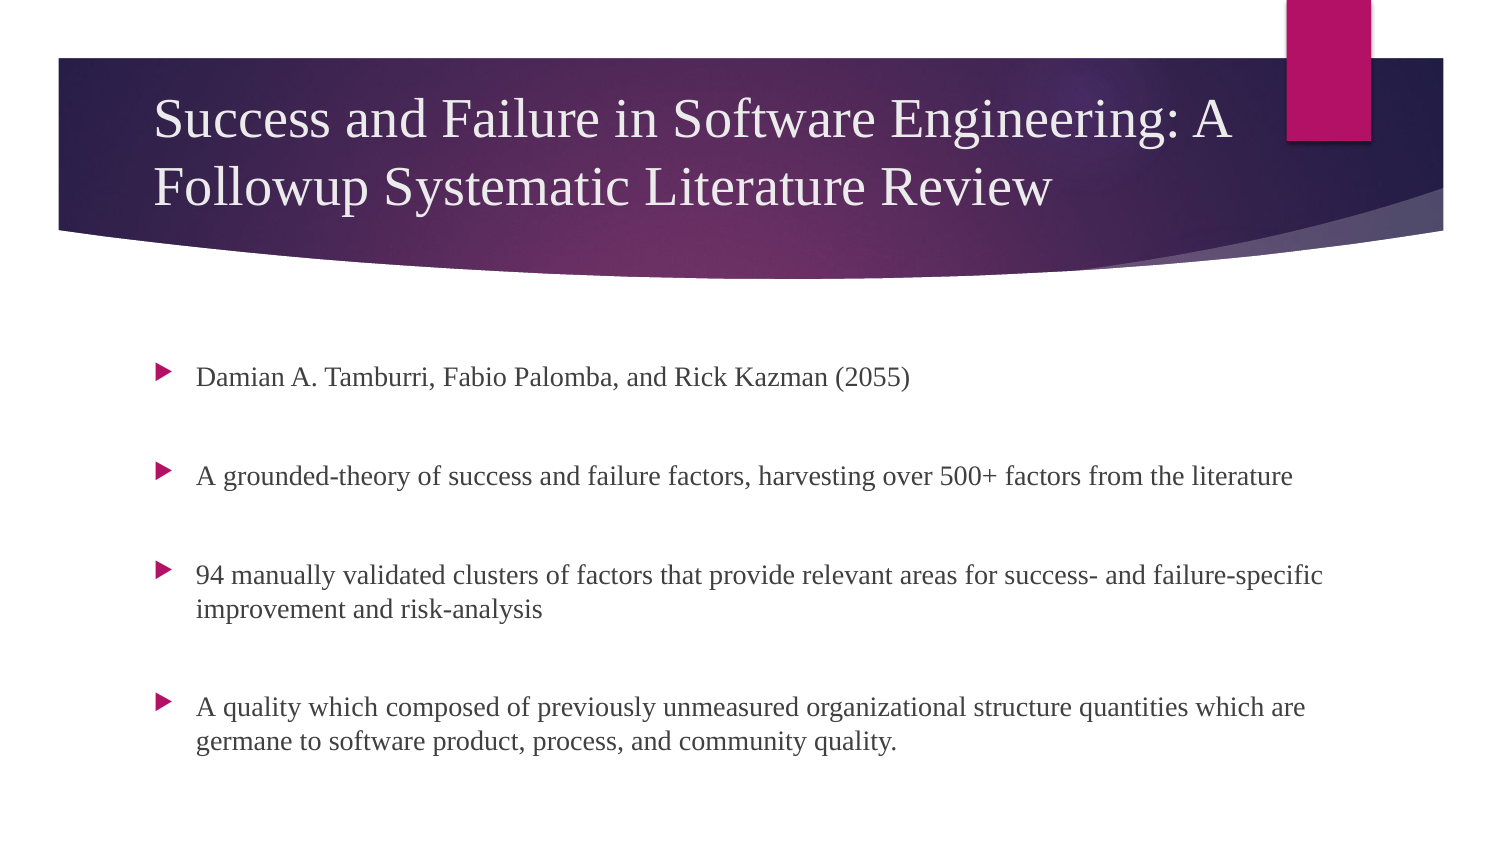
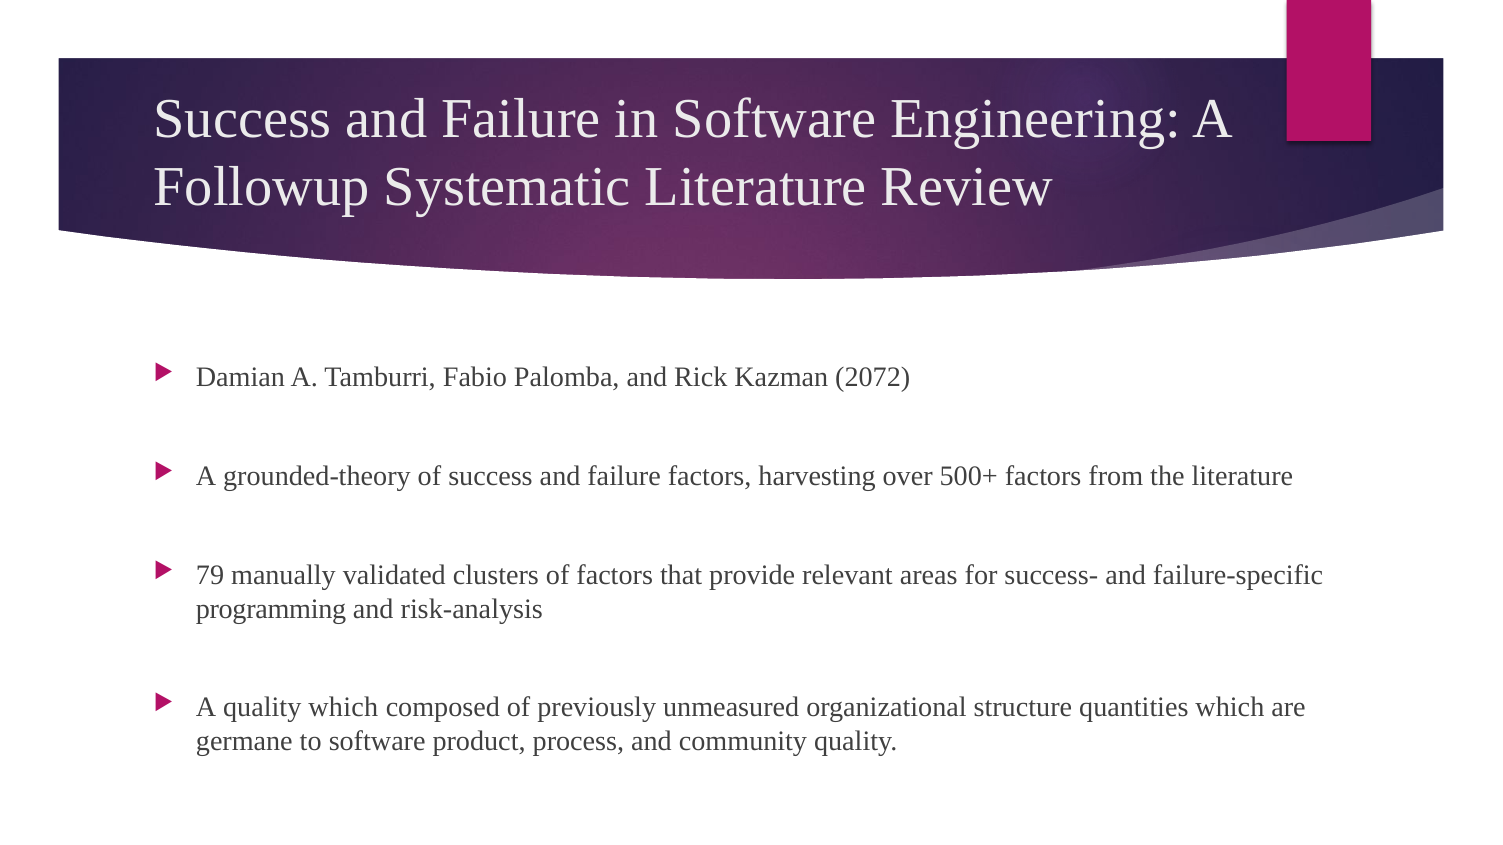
2055: 2055 -> 2072 (873, 377)
94: 94 -> 79 (210, 575)
improvement: improvement -> programming (271, 609)
